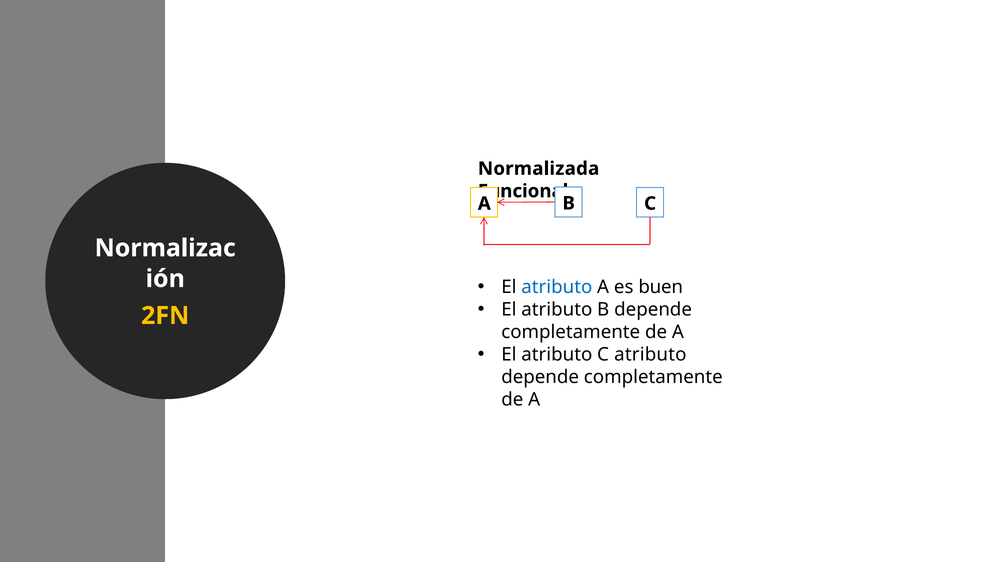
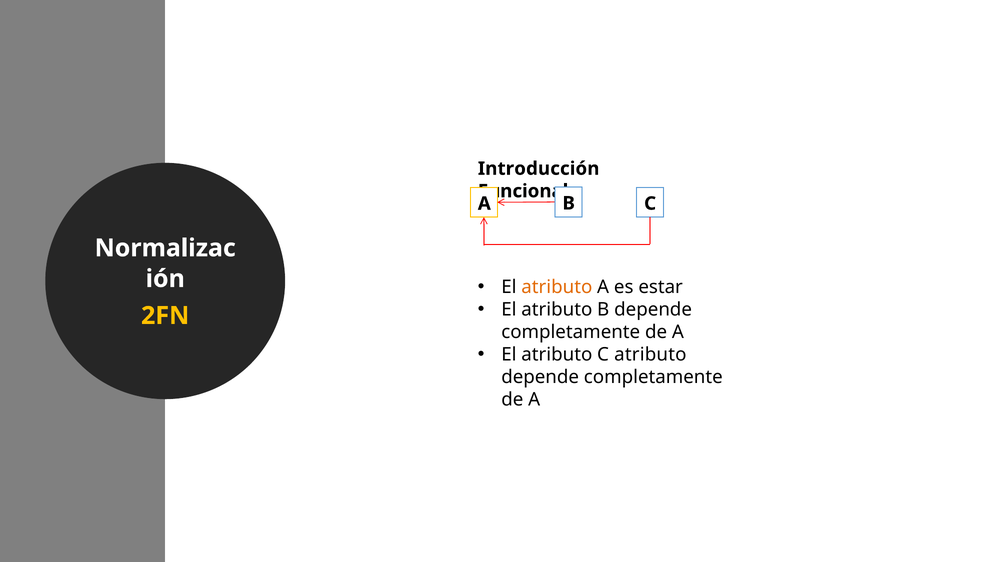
Normalizada: Normalizada -> Introducción (539, 169)
atributo colour: blue -> orange (557, 287)
buen: buen -> estar (661, 287)
